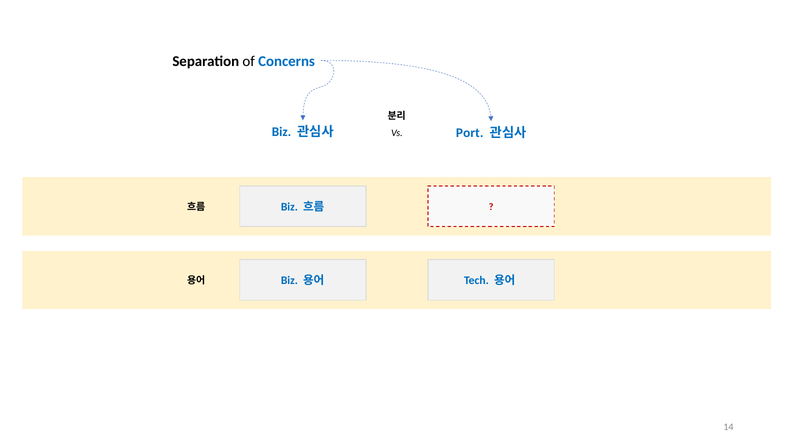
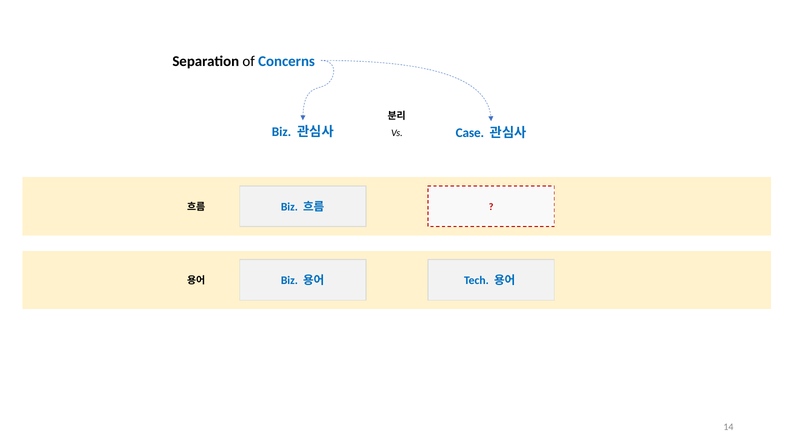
Port: Port -> Case (470, 133)
